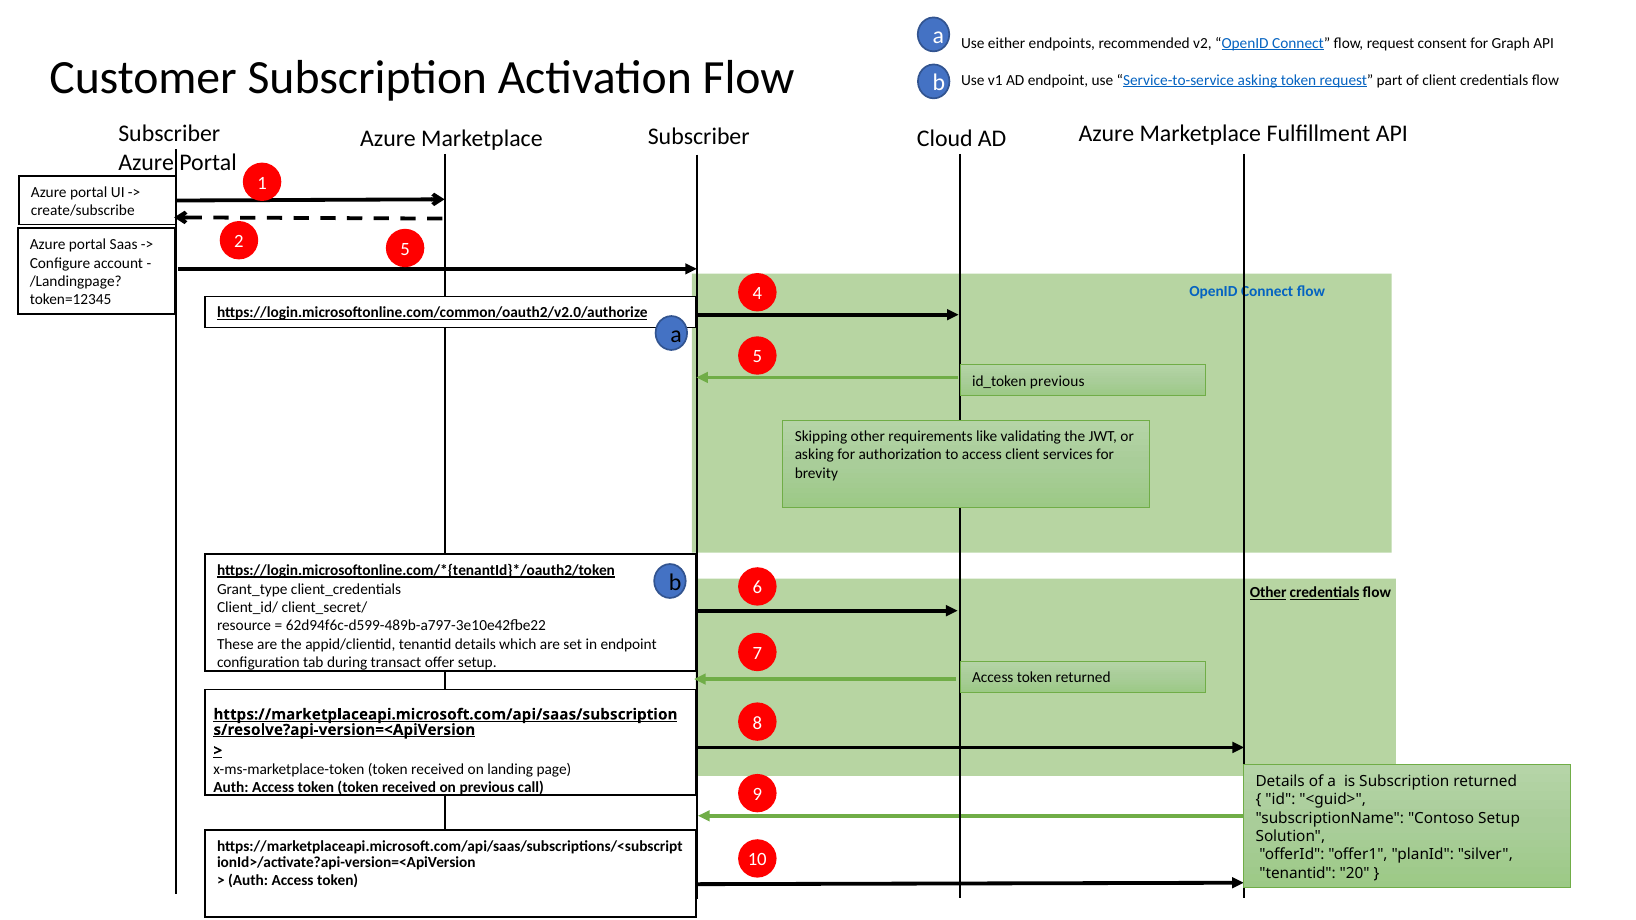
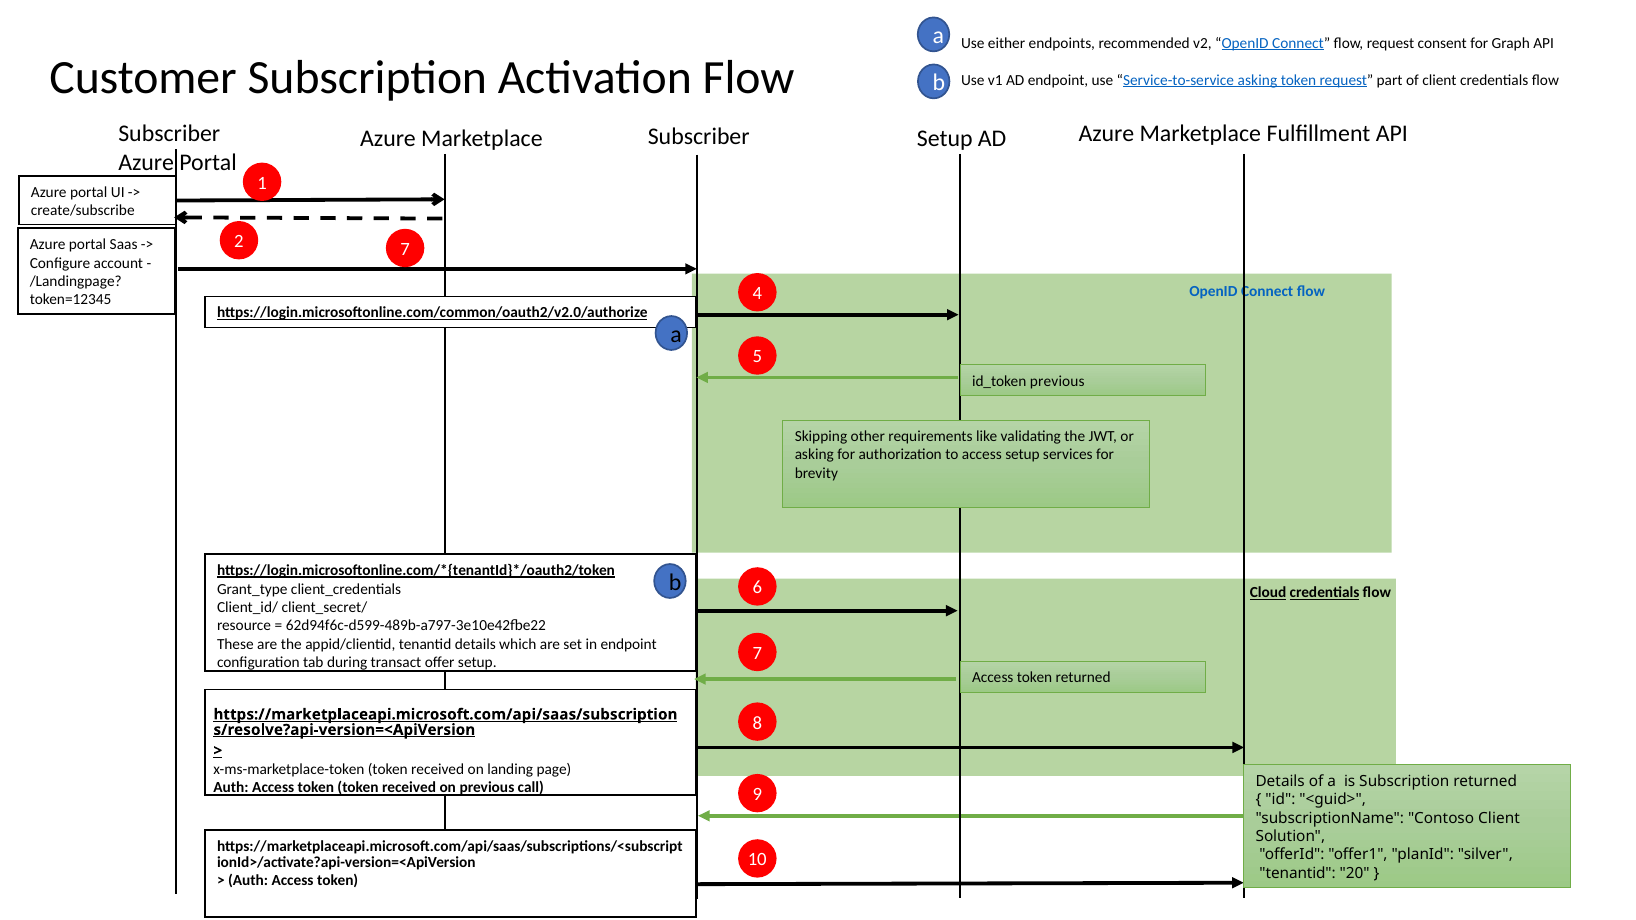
Cloud: Cloud -> Setup (945, 139)
2 5: 5 -> 7 (405, 249)
access client: client -> setup (1023, 455)
Other: Other -> Cloud (1268, 593)
Contoso Setup: Setup -> Client (1499, 818)
